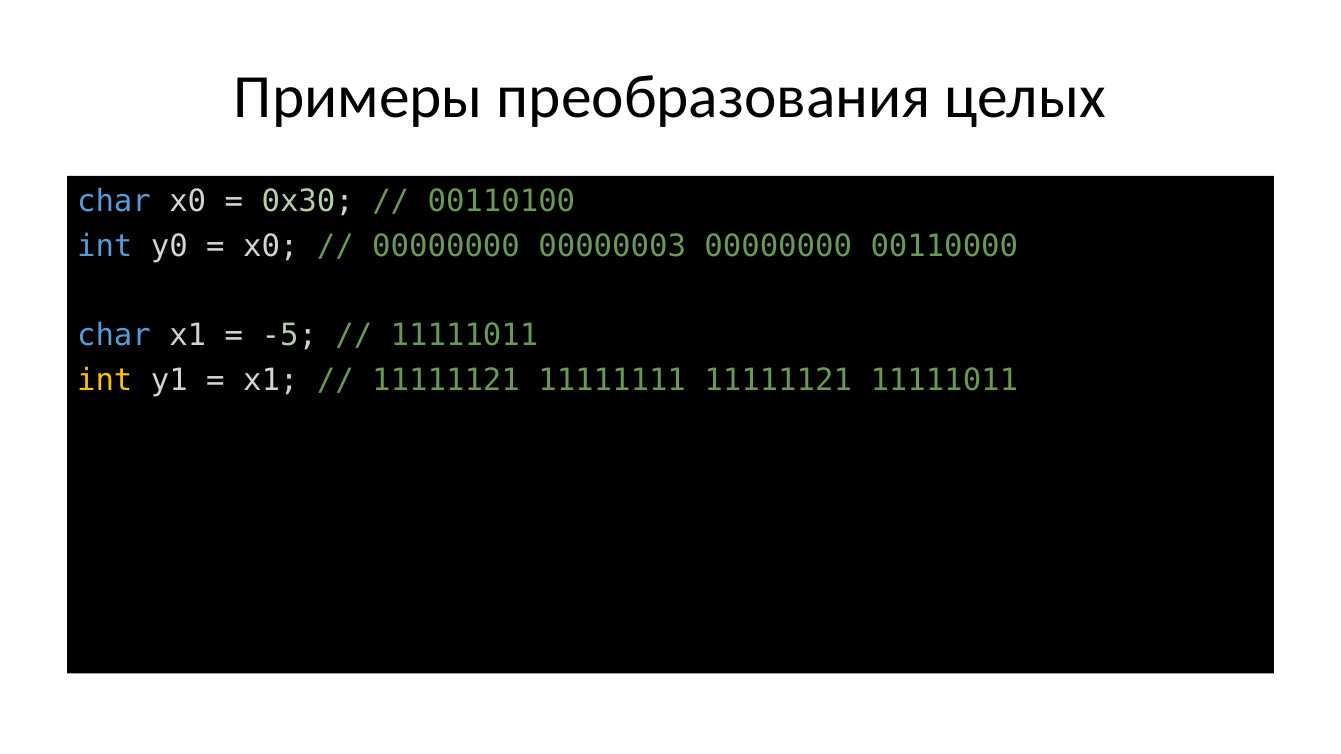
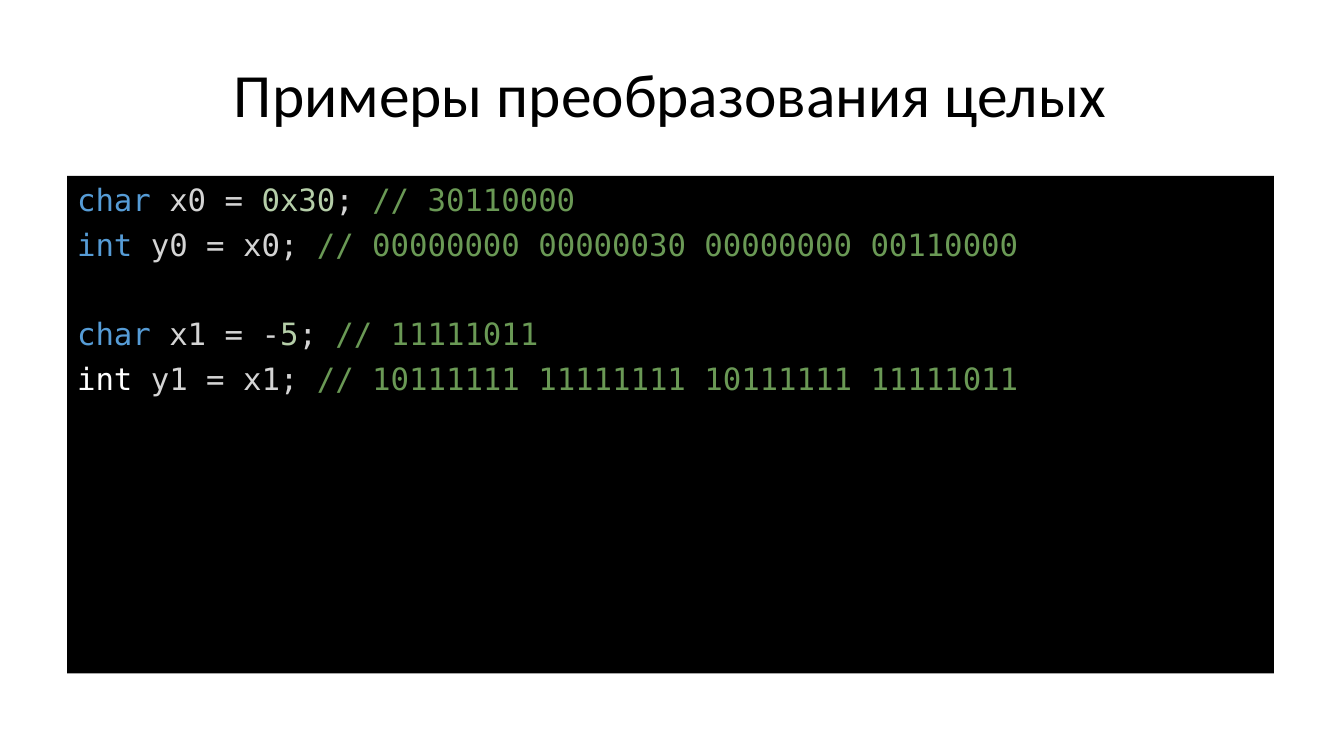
00110100: 00110100 -> 30110000 (501, 202)
00000003: 00000003 -> 00000030 (612, 246)
int colour: yellow -> white (105, 380)
11111121: 11111121 -> 10111111 (446, 380)
11111111 11111121: 11111121 -> 10111111 (778, 380)
